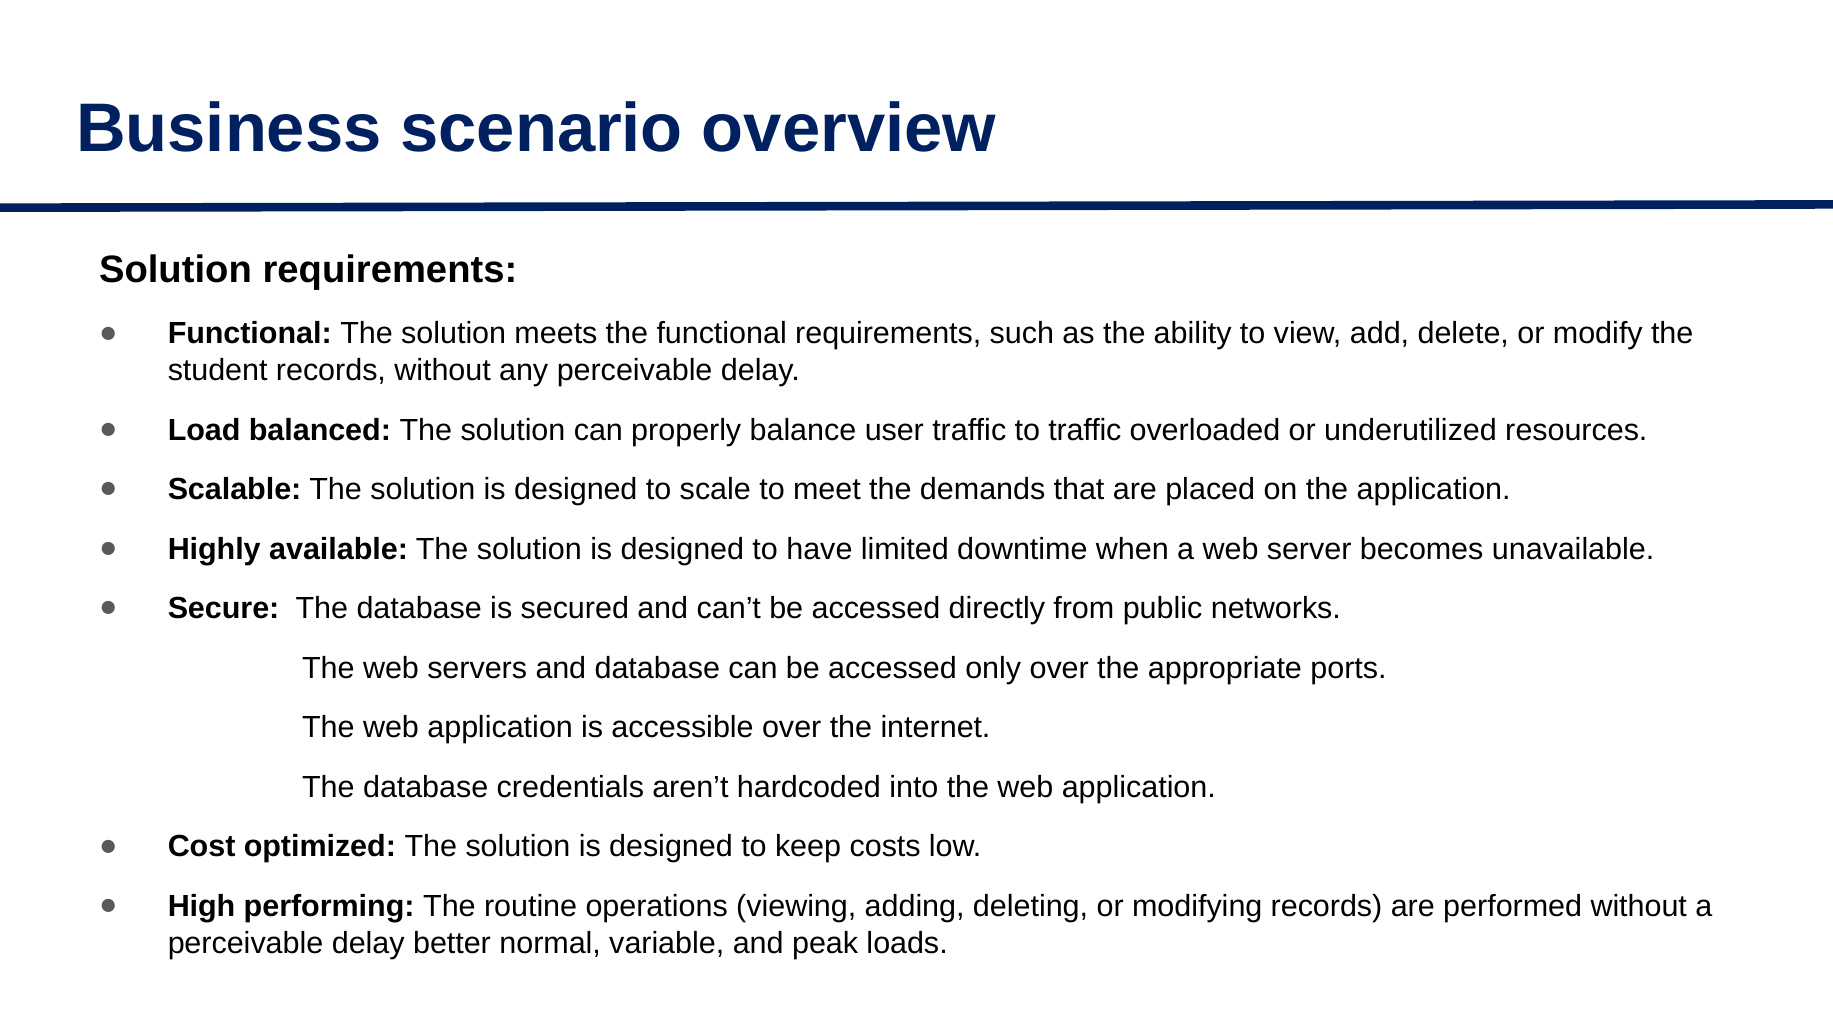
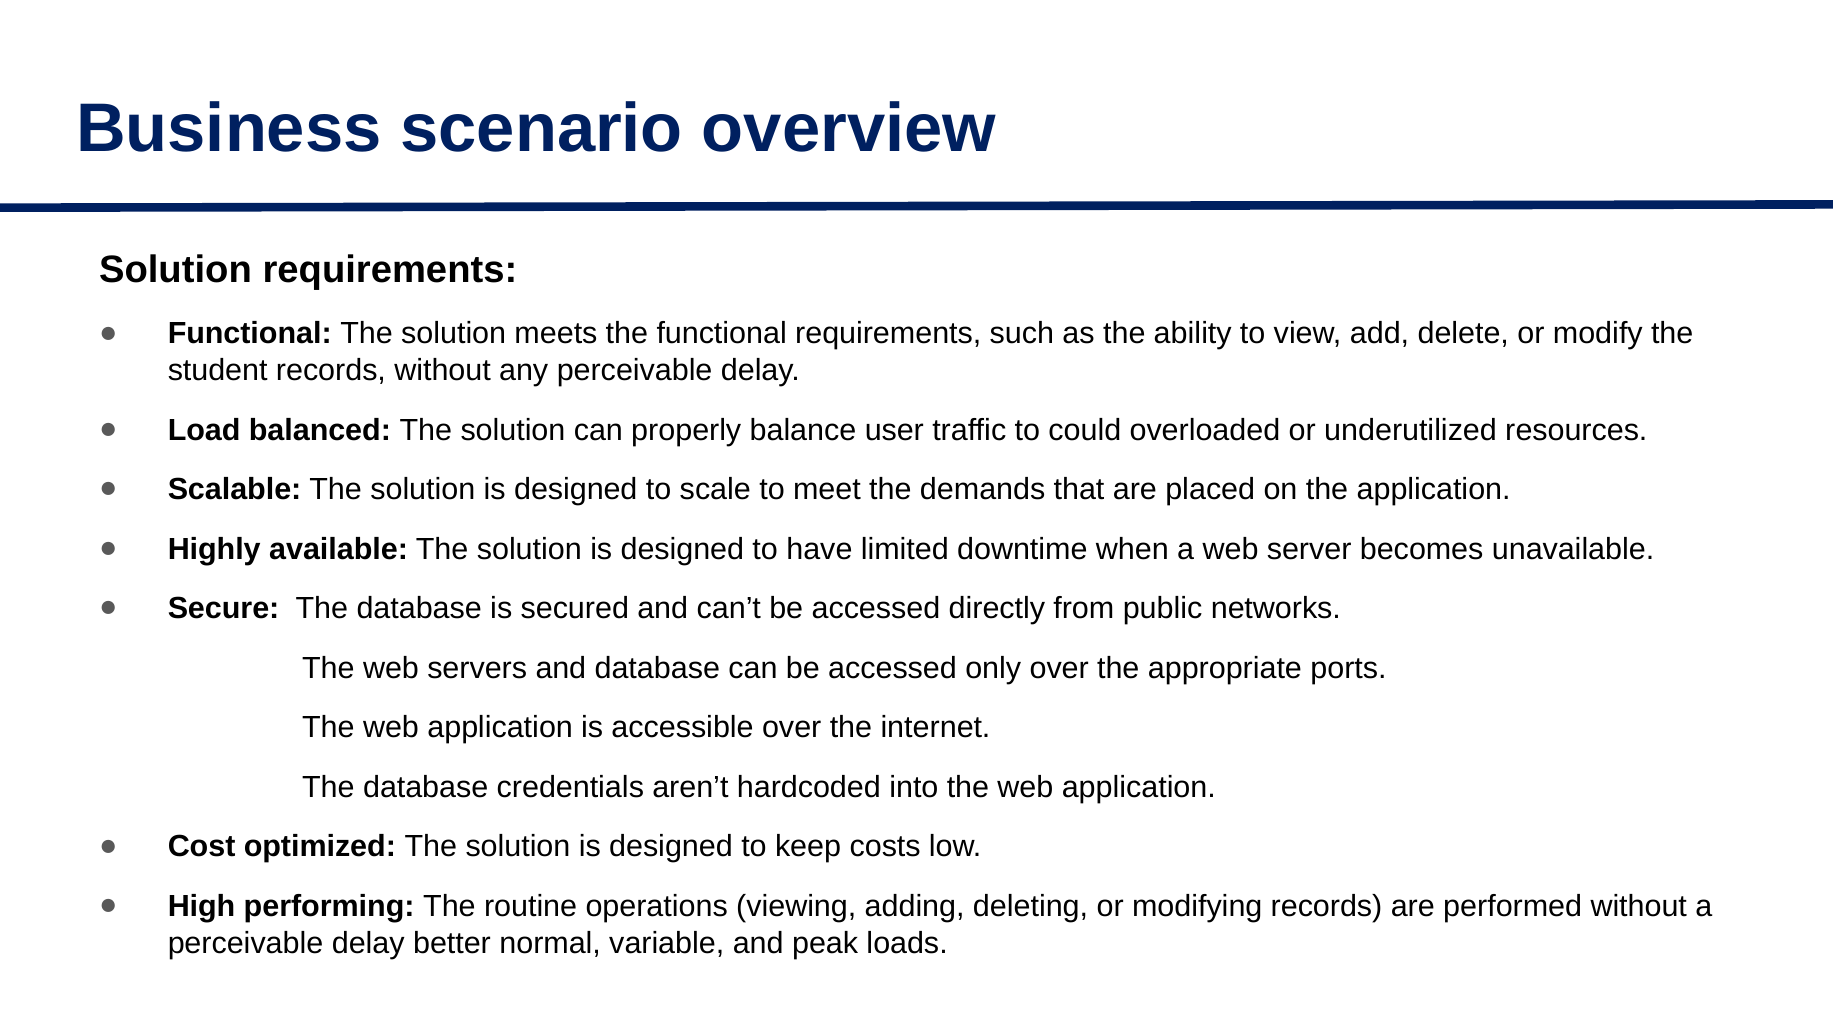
to traffic: traffic -> could (1085, 430)
